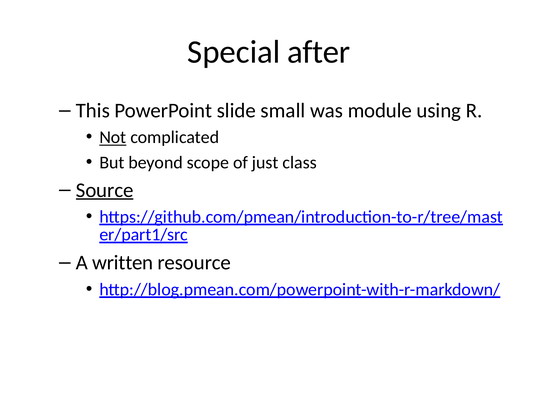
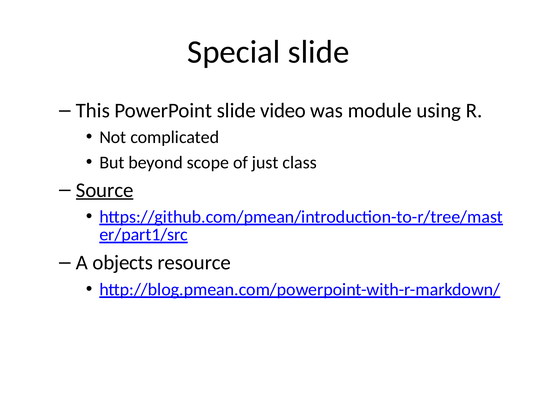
Special after: after -> slide (319, 52)
small: small -> video (283, 111)
Not underline: present -> none (113, 137)
written: written -> objects (123, 263)
